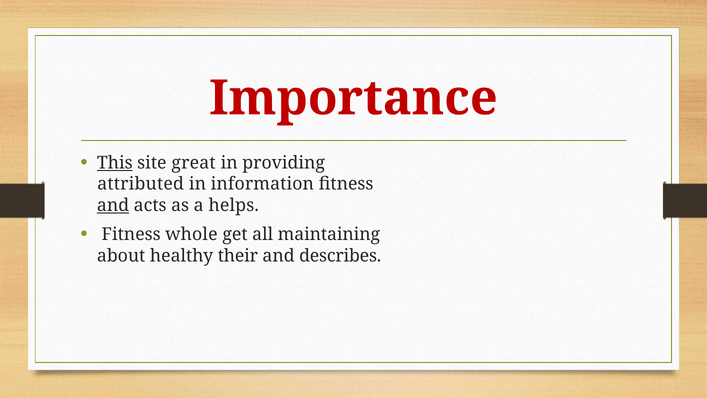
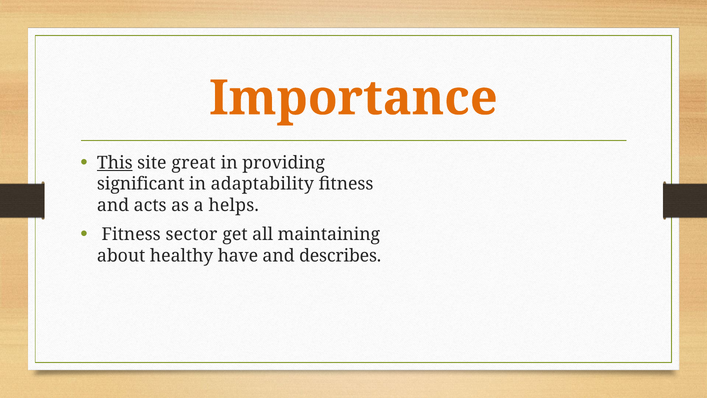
Importance colour: red -> orange (353, 98)
attributed: attributed -> significant (141, 184)
information: information -> adaptability (262, 184)
and underline: present -> none (113, 205)
whole: whole -> sector (191, 234)
their: their -> have (238, 256)
